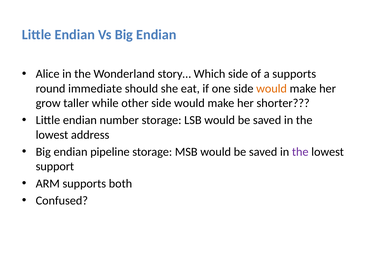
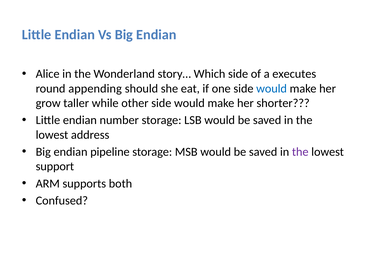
a supports: supports -> executes (294, 74)
immediate: immediate -> appending (95, 89)
would colour: orange -> blue (272, 89)
